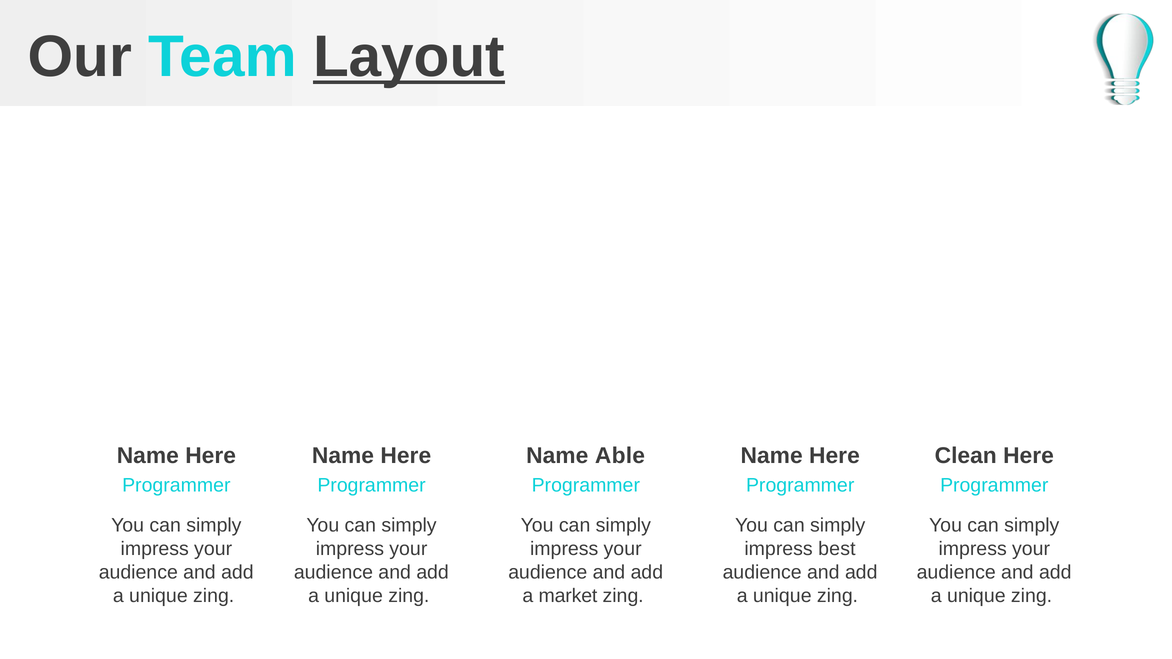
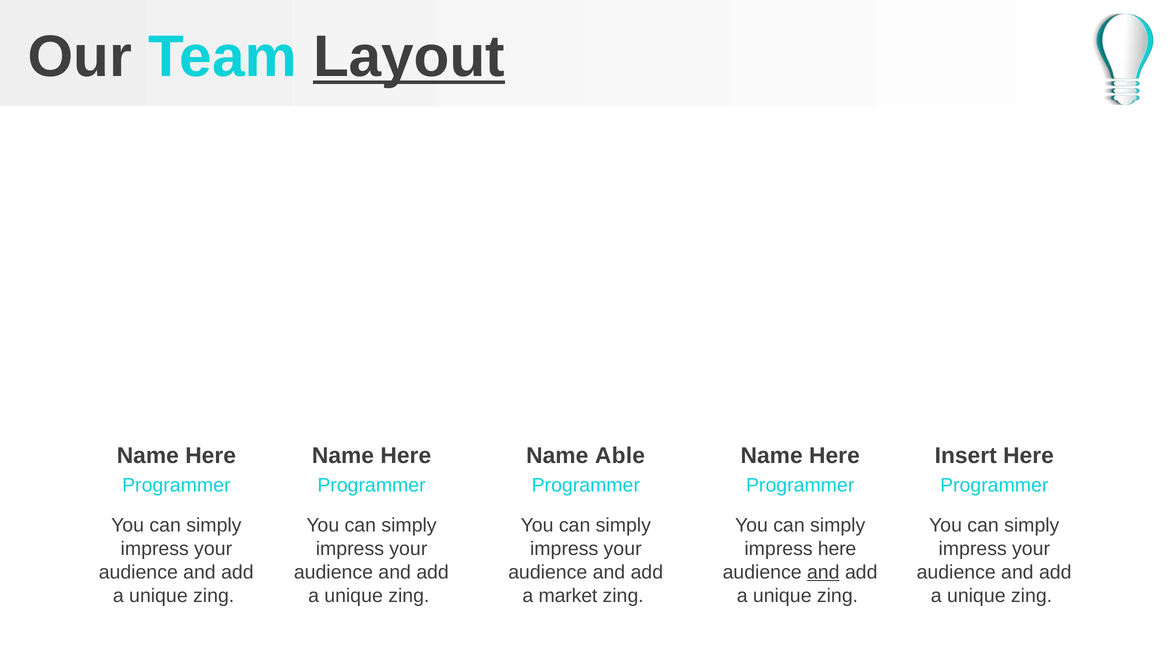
Clean: Clean -> Insert (966, 456)
impress best: best -> here (837, 549)
and underline: none -> present (823, 572)
